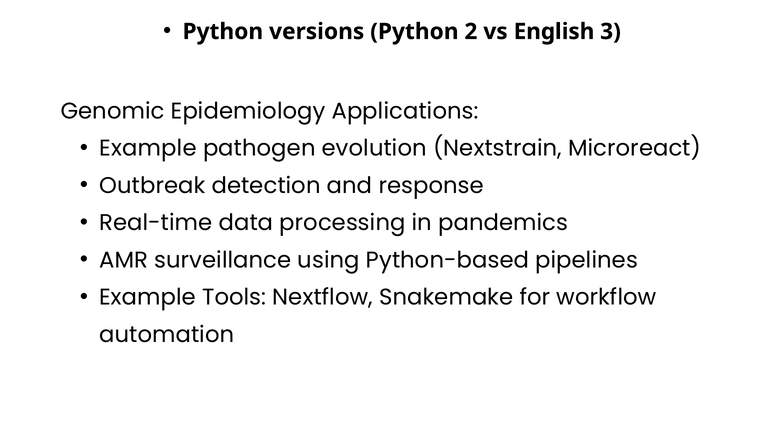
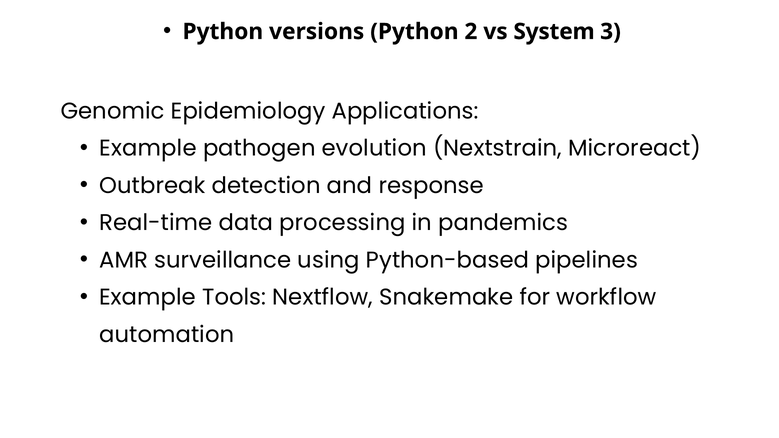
English: English -> System (554, 32)
